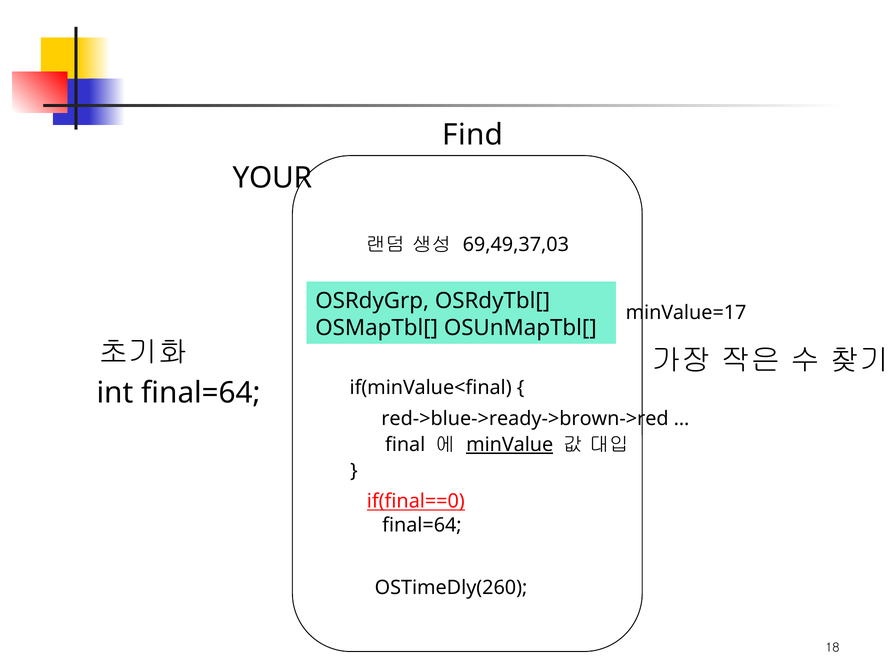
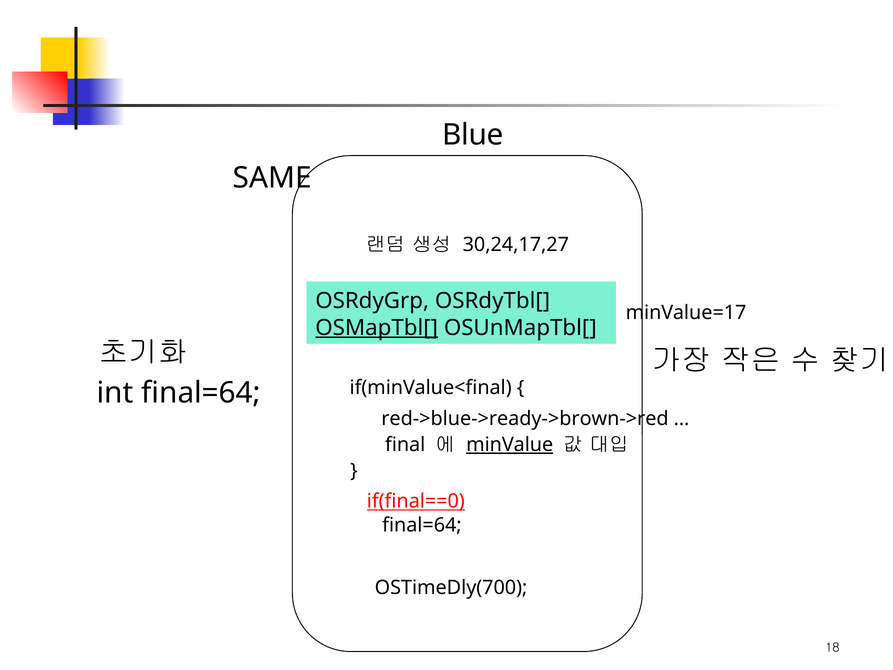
Find: Find -> Blue (473, 135)
YOUR: YOUR -> SAME (272, 178)
69,49,37,03: 69,49,37,03 -> 30,24,17,27 (516, 245)
OSMapTbl[ underline: none -> present (377, 328)
OSTimeDly(260: OSTimeDly(260 -> OSTimeDly(700 (451, 587)
